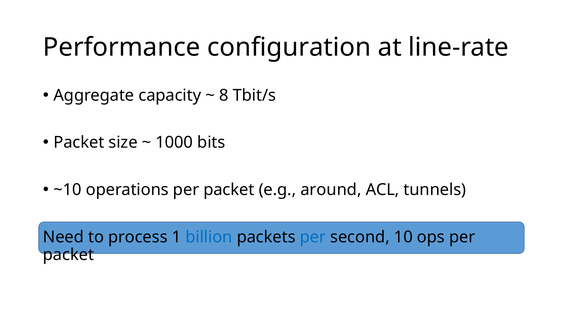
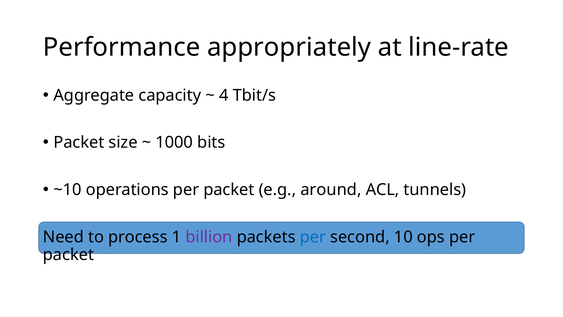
configuration: configuration -> appropriately (289, 47)
8: 8 -> 4 (224, 95)
billion colour: blue -> purple (209, 237)
